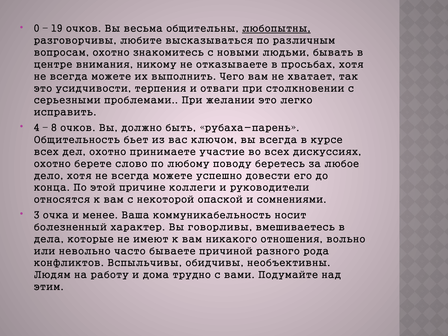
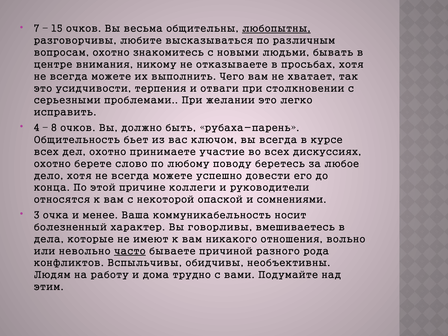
0: 0 -> 7 (37, 29)
19: 19 -> 15 (57, 29)
часто underline: none -> present (130, 251)
